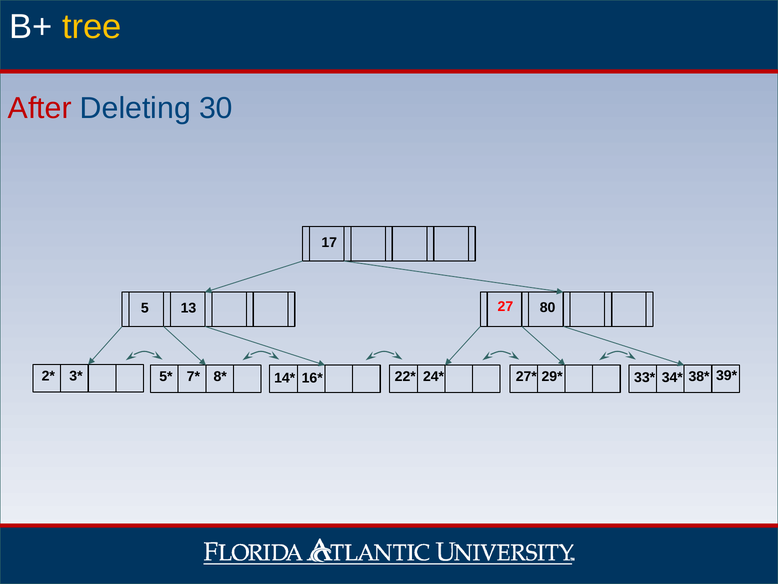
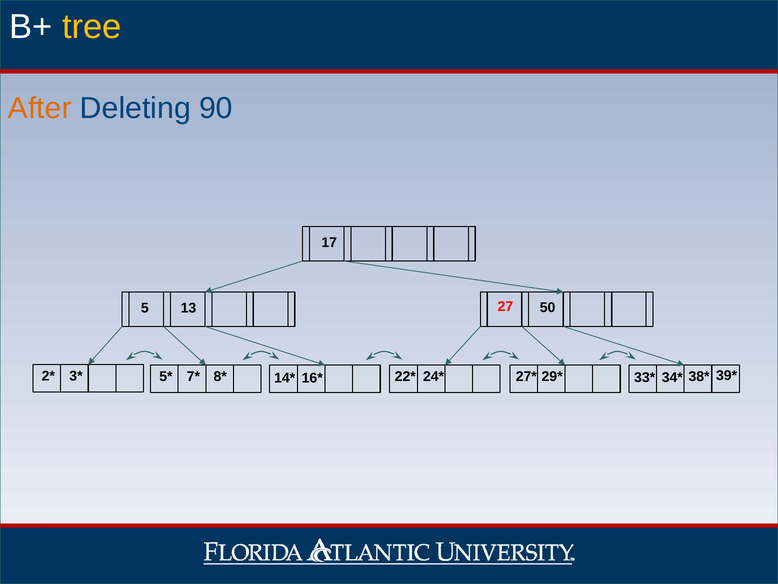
After colour: red -> orange (40, 108)
30: 30 -> 90 (216, 108)
80: 80 -> 50 (548, 308)
